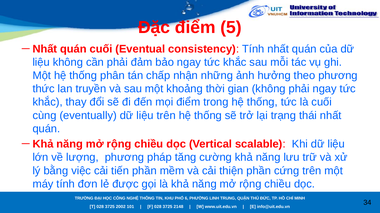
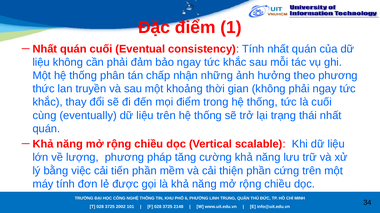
5: 5 -> 1 (231, 28)
